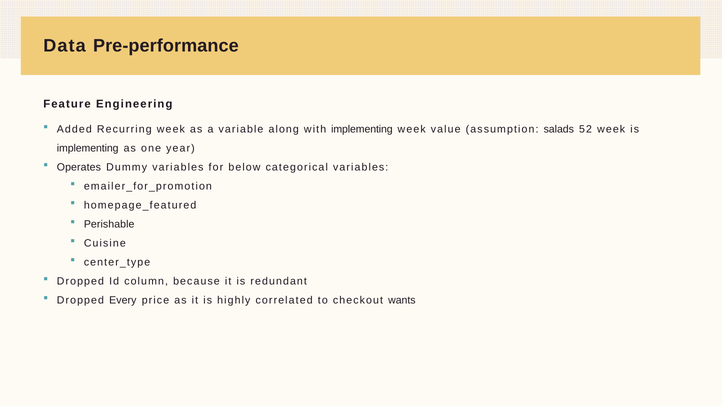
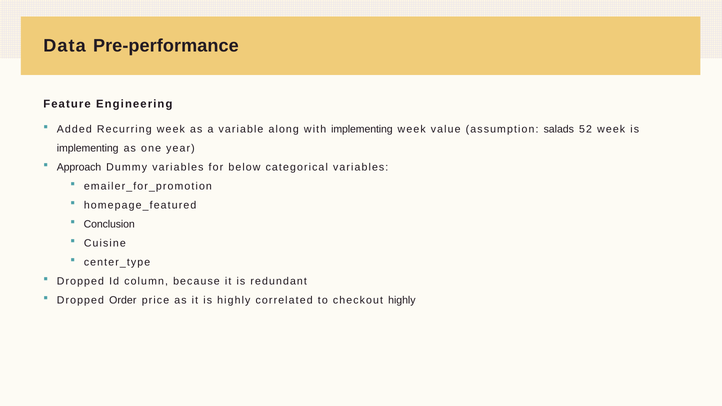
Operates: Operates -> Approach (79, 167)
Perishable: Perishable -> Conclusion (109, 224)
Every: Every -> Order (123, 300)
checkout wants: wants -> highly (402, 300)
